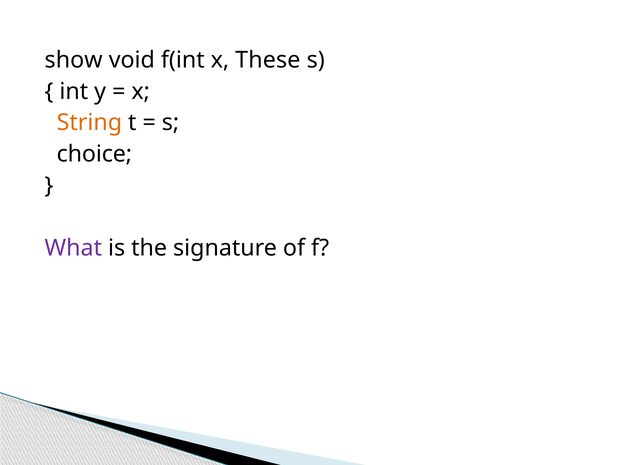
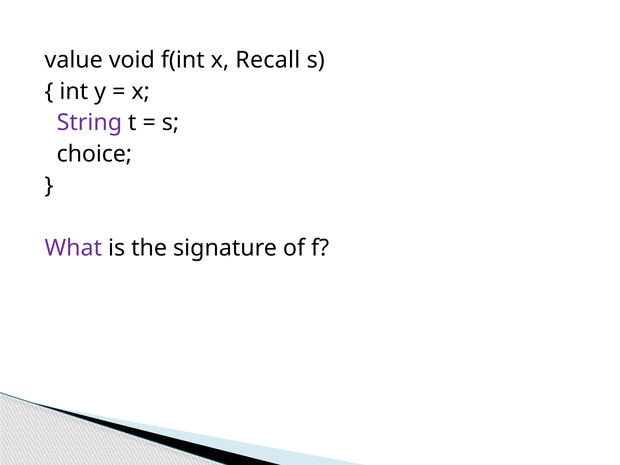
show: show -> value (74, 60)
These: These -> Recall (268, 60)
String colour: orange -> purple (89, 123)
